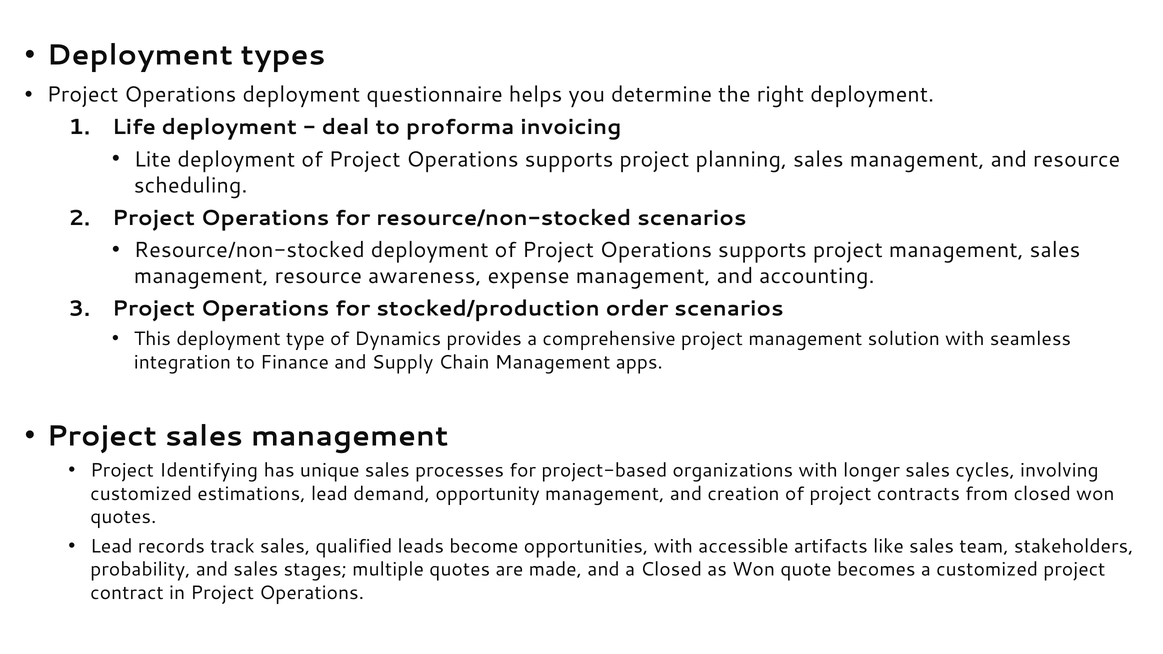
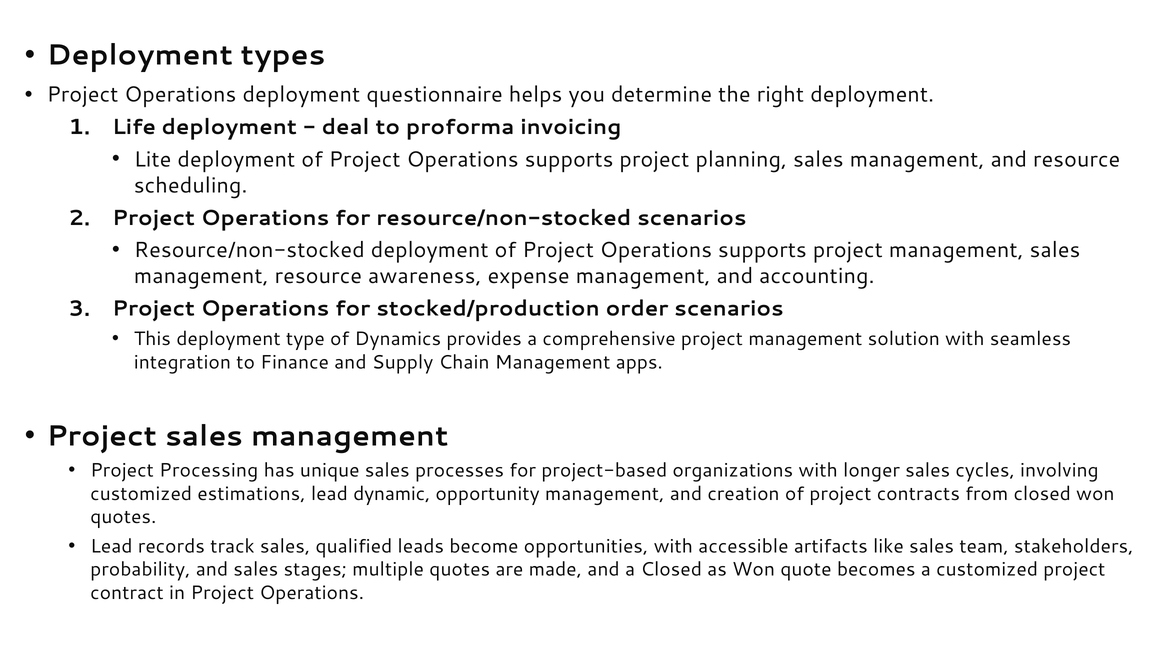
Identifying: Identifying -> Processing (209, 471)
demand: demand -> dynamic (392, 494)
